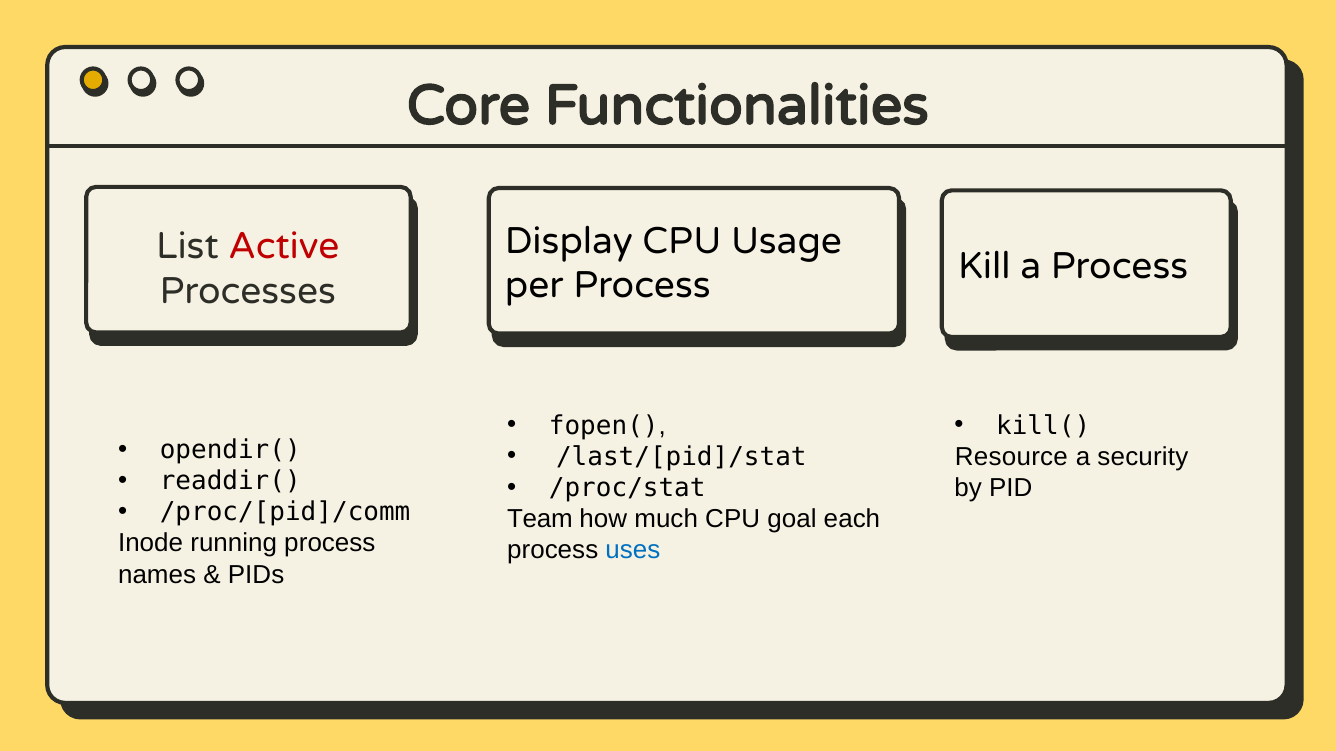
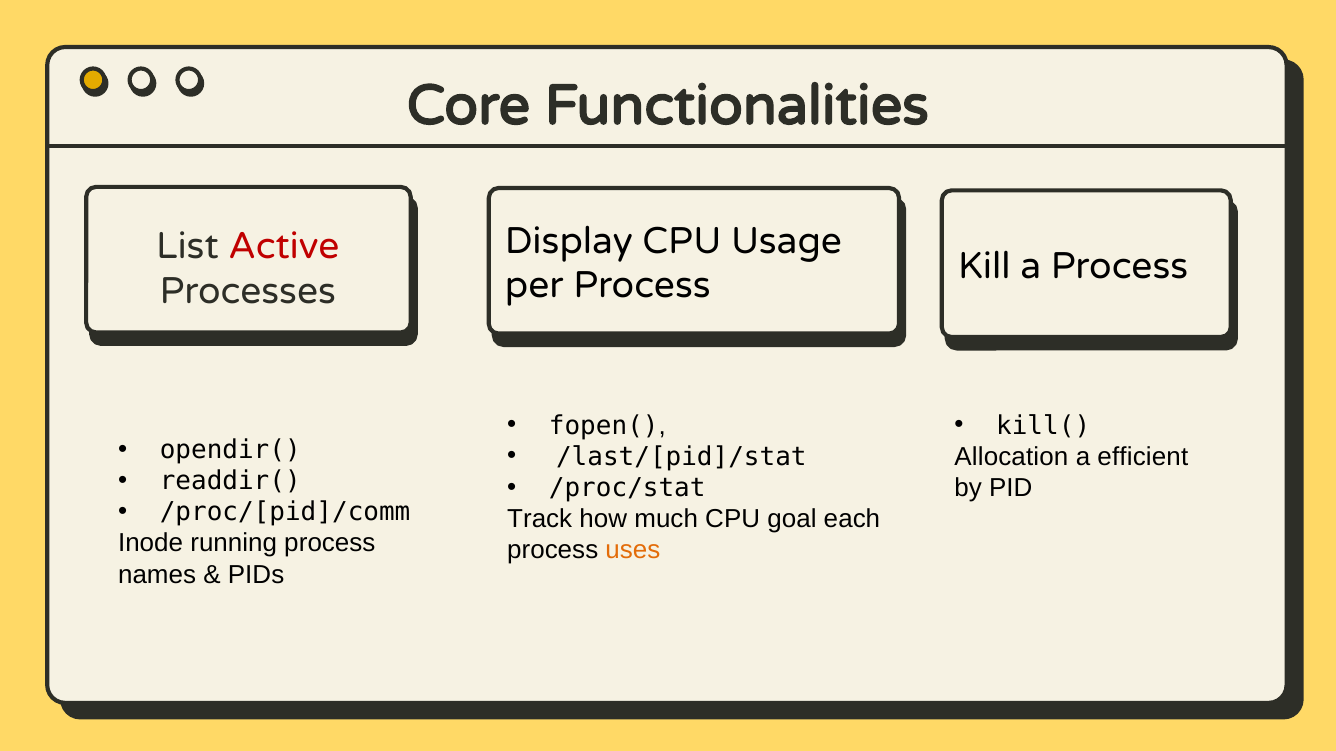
Resource: Resource -> Allocation (1011, 457)
security: security -> efficient (1143, 457)
Team: Team -> Track (540, 519)
uses colour: blue -> orange (633, 551)
